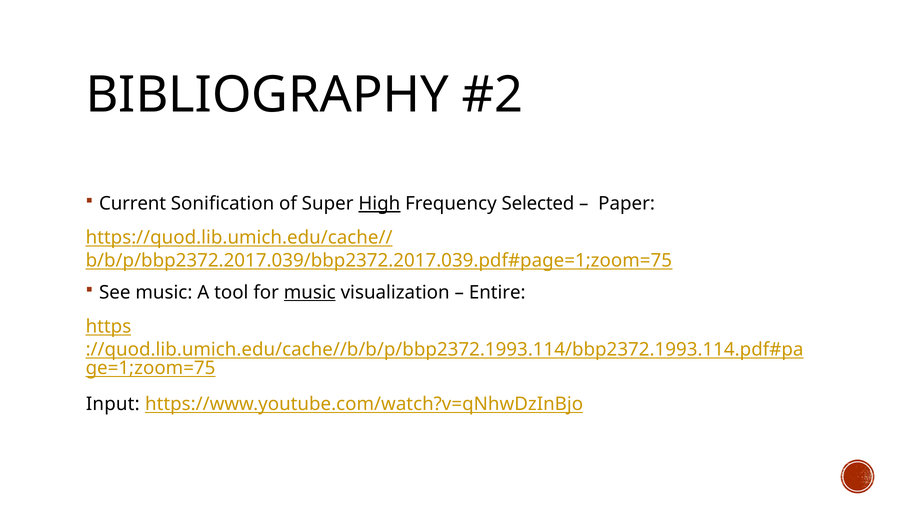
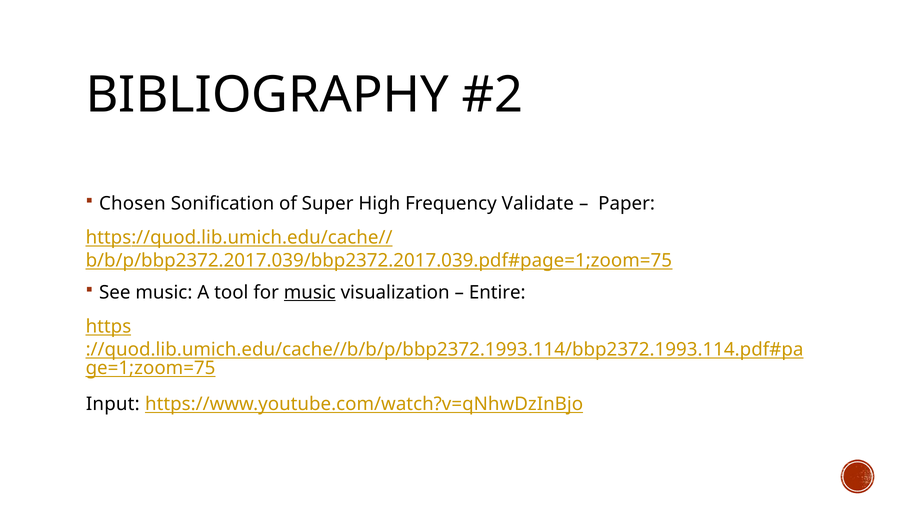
Current: Current -> Chosen (132, 204)
High underline: present -> none (379, 204)
Selected: Selected -> Validate (538, 204)
